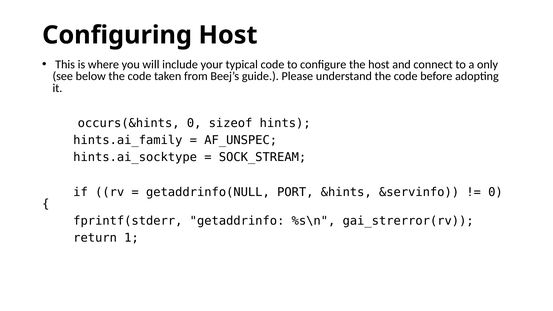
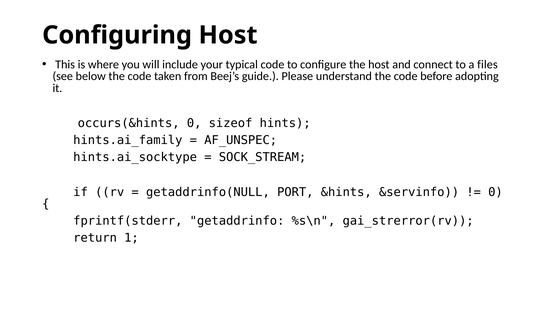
only: only -> files (487, 65)
